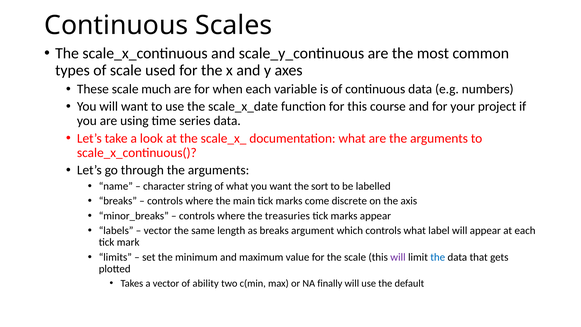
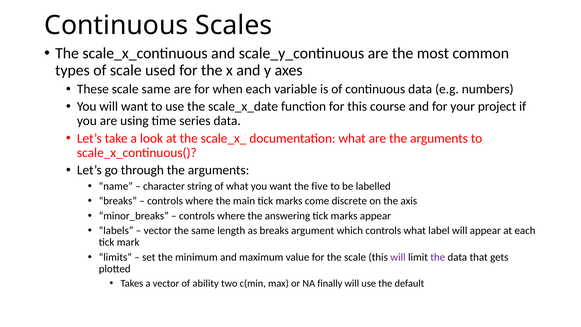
scale much: much -> same (156, 89)
sort: sort -> five (320, 186)
treasuries: treasuries -> answering (287, 216)
the colour: blue -> purple (438, 257)
